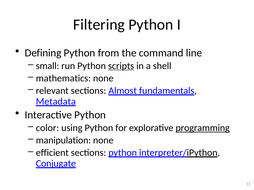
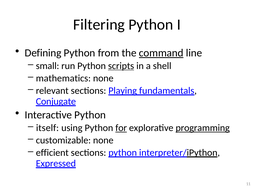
command underline: none -> present (161, 53)
Almost: Almost -> Playing (123, 91)
Metadata: Metadata -> Conjugate (56, 102)
color: color -> itself (47, 128)
for underline: none -> present (121, 128)
manipulation: manipulation -> customizable (63, 141)
Conjugate: Conjugate -> Expressed (56, 164)
